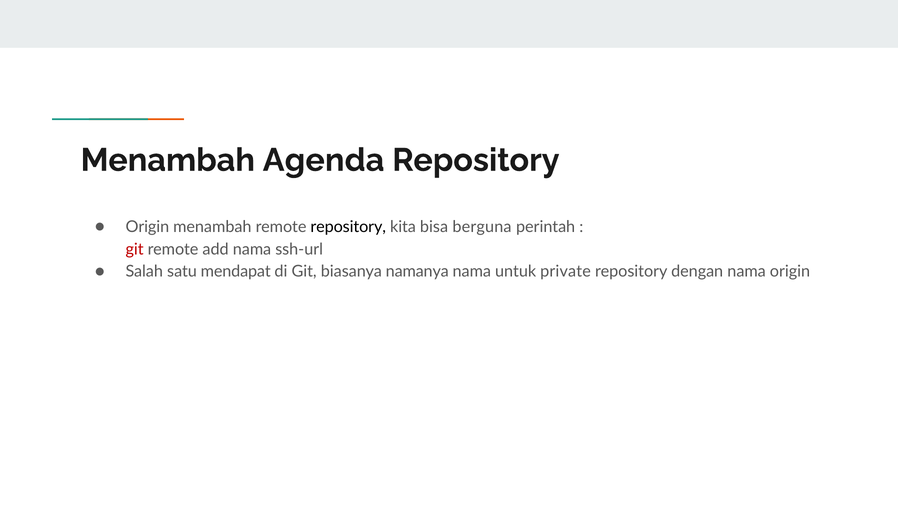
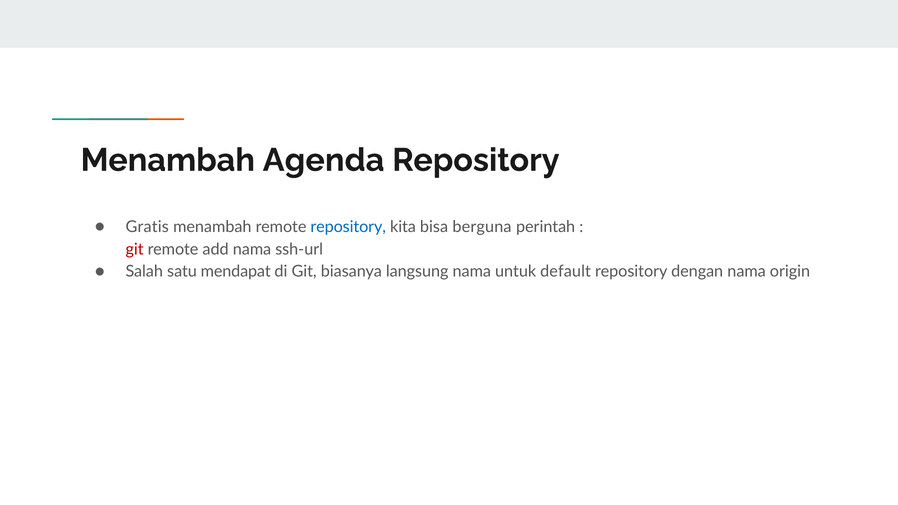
Origin: Origin -> Gratis (147, 227)
repository colour: black -> blue (348, 227)
namanya: namanya -> langsung (417, 272)
private: private -> default (566, 272)
